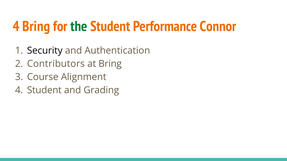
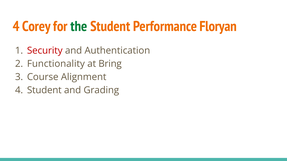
4 Bring: Bring -> Corey (36, 26)
Connor: Connor -> Floryan (218, 26)
Security colour: black -> red (45, 51)
Contributors: Contributors -> Functionality (56, 64)
